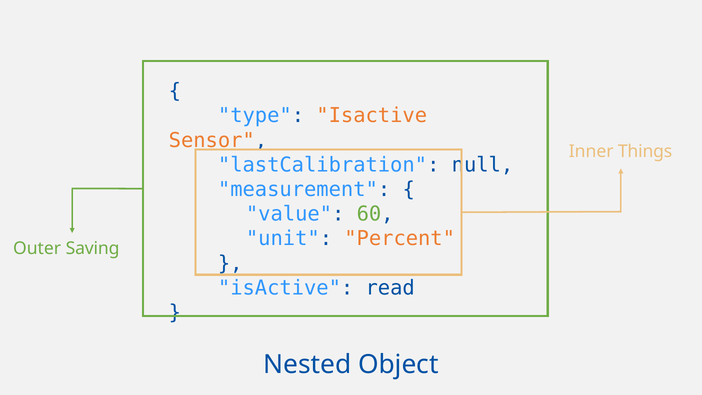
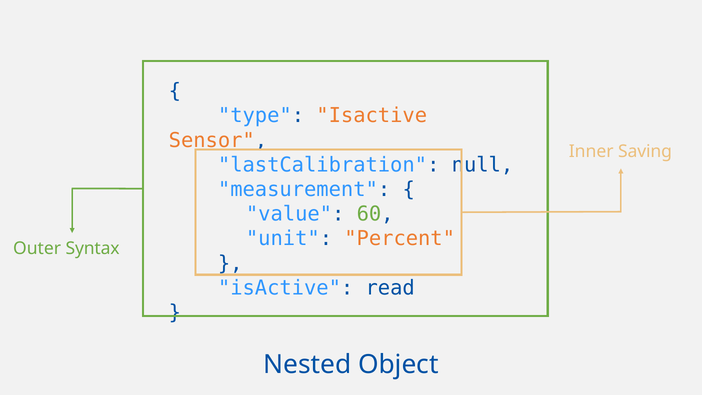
Things: Things -> Saving (645, 151)
Saving: Saving -> Syntax (93, 248)
